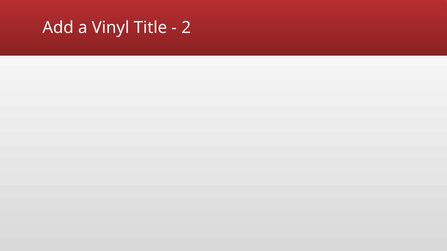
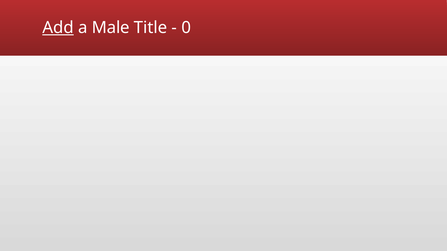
Add underline: none -> present (58, 28)
Vinyl: Vinyl -> Male (111, 28)
2: 2 -> 0 (186, 28)
